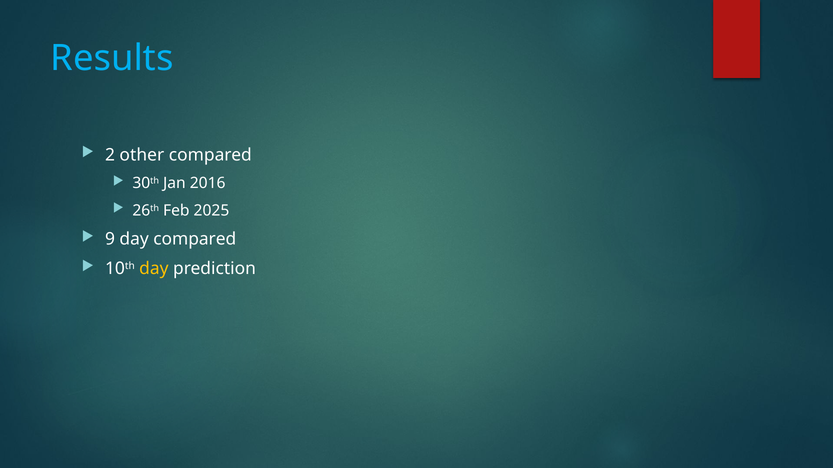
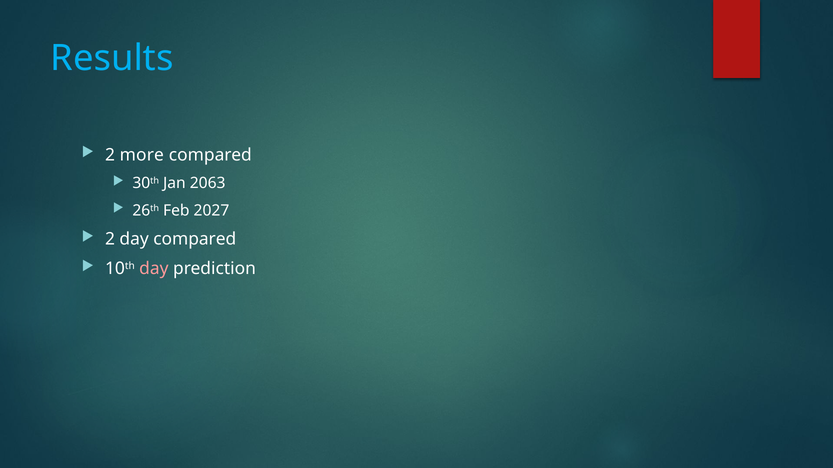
other: other -> more (142, 155)
2016: 2016 -> 2063 (208, 183)
2025: 2025 -> 2027 (211, 211)
9: 9 -> 2 (110, 239)
day colour: yellow -> pink (154, 269)
